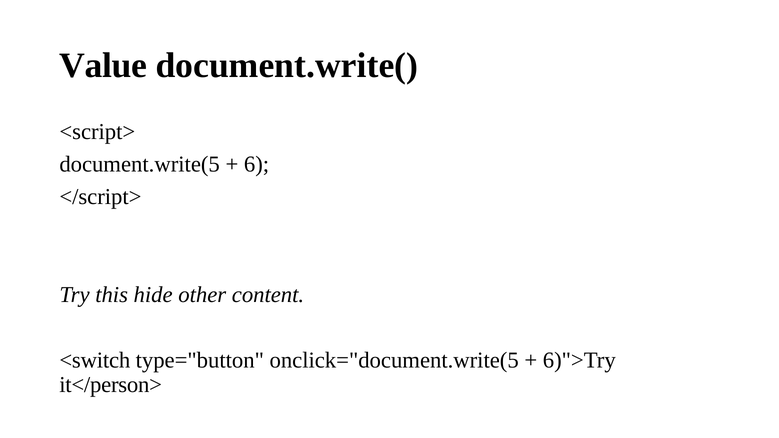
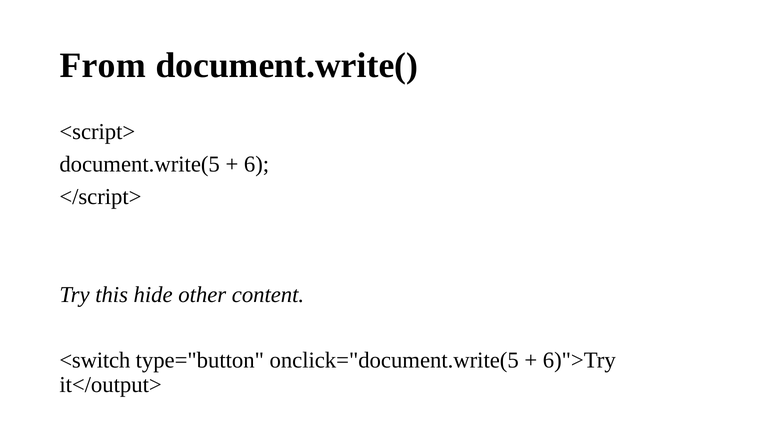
Value: Value -> From (103, 65)
it</person>: it</person> -> it</output> (111, 385)
